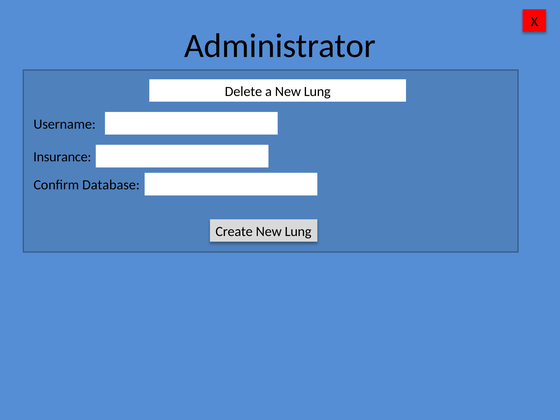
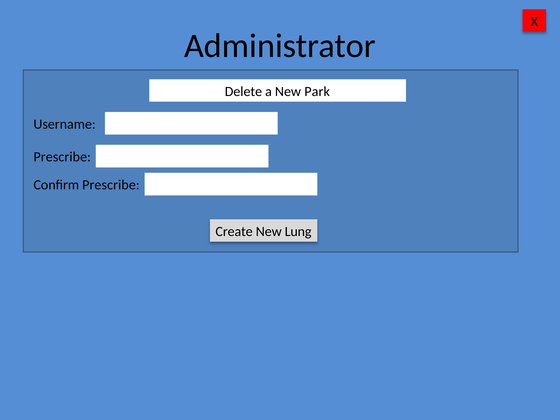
a New Lung: Lung -> Park (317, 91)
Insurance: Insurance -> Prescribe (62, 157)
Confirm Database: Database -> Prescribe (111, 185)
